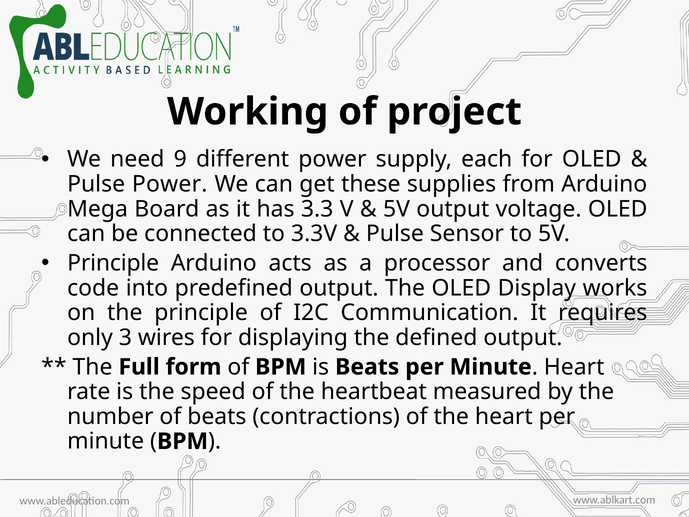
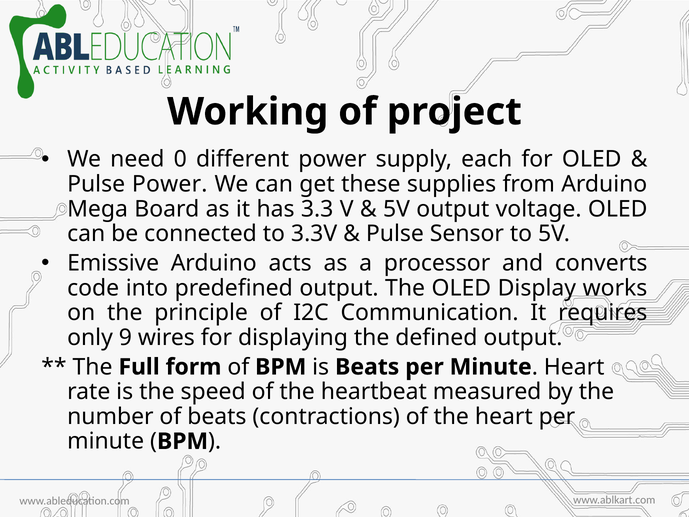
9: 9 -> 0 (180, 159)
Principle: Principle -> Emissive (113, 263)
3: 3 -> 9 (125, 337)
